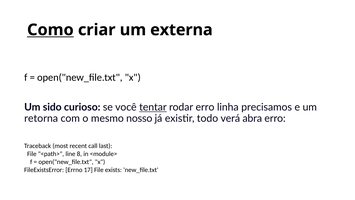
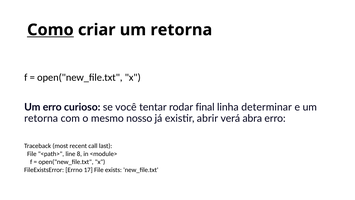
criar um externa: externa -> retorna (181, 30)
Um sido: sido -> erro (52, 107)
tentar underline: present -> none (153, 107)
rodar erro: erro -> final (205, 107)
precisamos: precisamos -> determinar (267, 107)
todo: todo -> abrir (207, 118)
